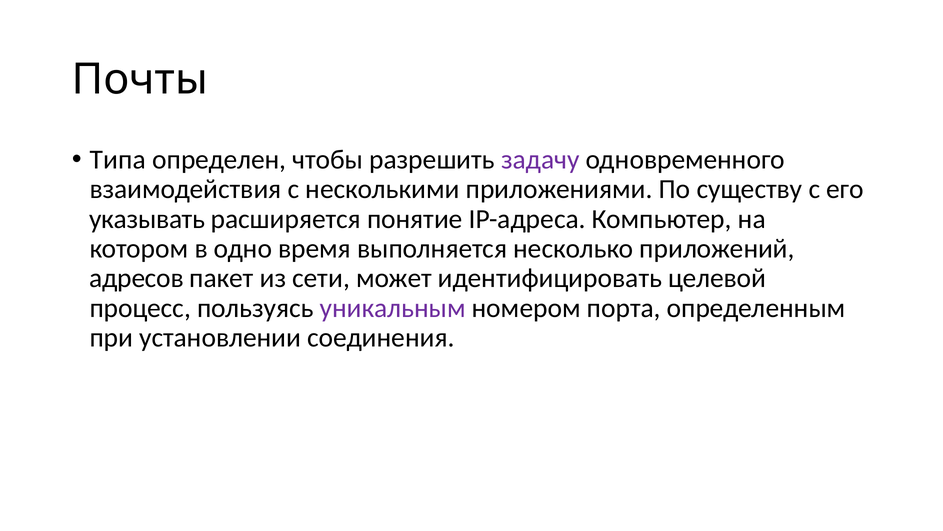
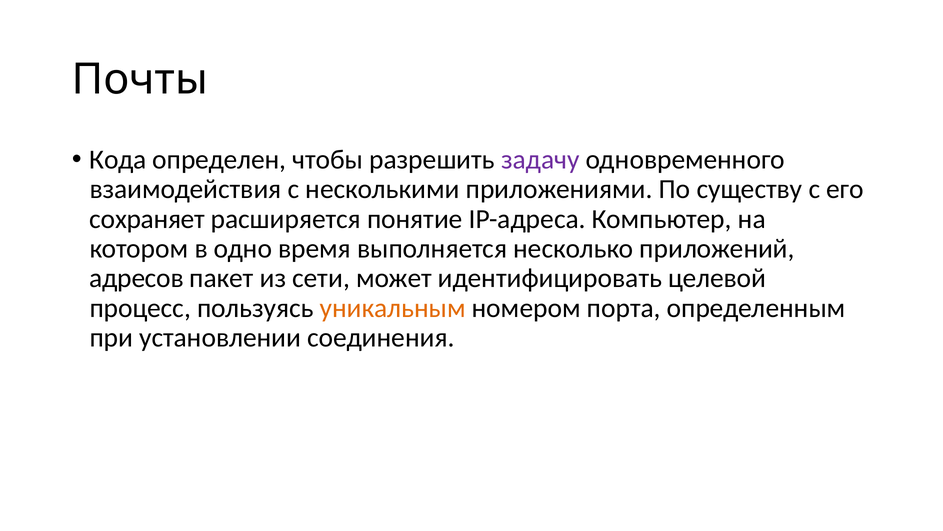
Типа: Типа -> Кода (118, 159)
указывать: указывать -> сохраняет (147, 219)
уникальным colour: purple -> orange (393, 308)
